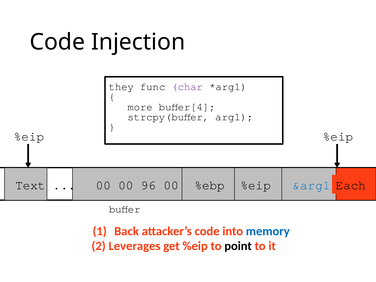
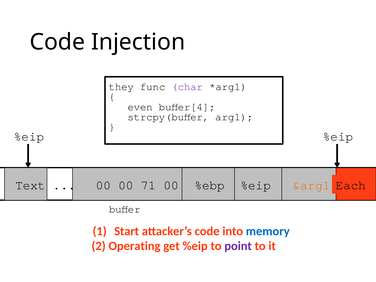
more: more -> even (140, 107)
96: 96 -> 71 (148, 185)
&arg1 colour: blue -> orange (311, 185)
Back: Back -> Start (127, 231)
Leverages: Leverages -> Operating (135, 246)
point colour: black -> purple (238, 246)
